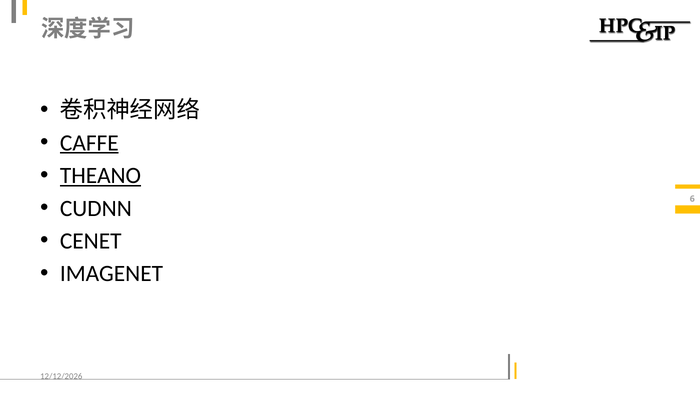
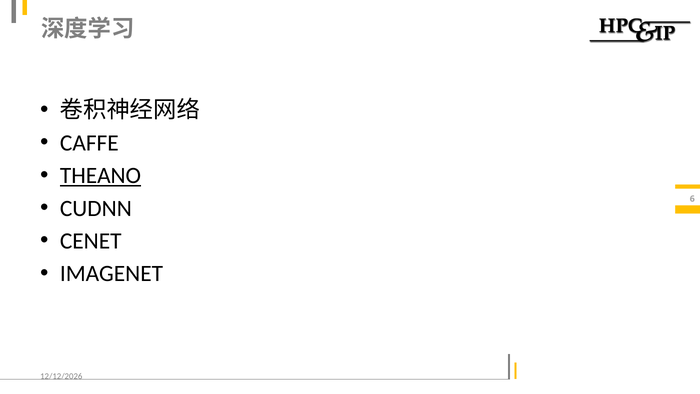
CAFFE underline: present -> none (89, 143)
